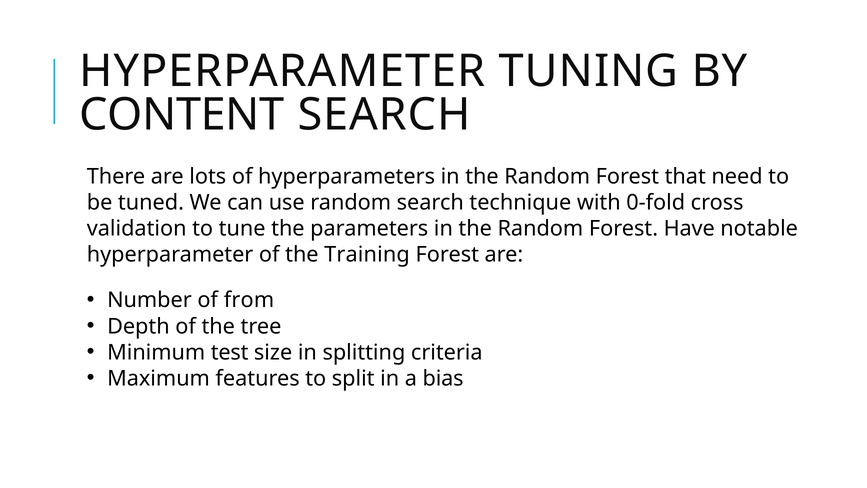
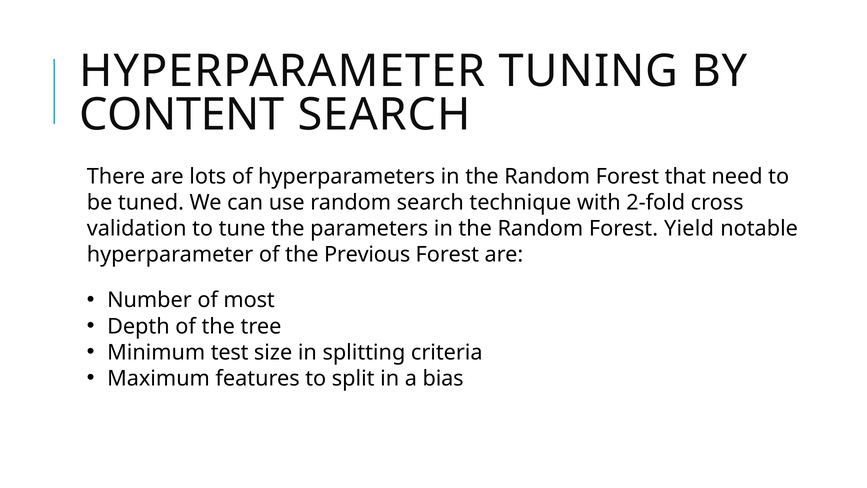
0-fold: 0-fold -> 2-fold (656, 203)
Have: Have -> Yield (689, 229)
Training: Training -> Previous (367, 255)
from: from -> most (249, 300)
